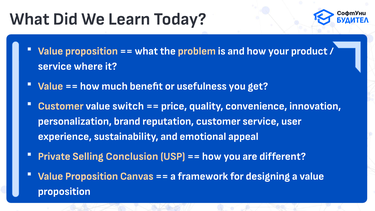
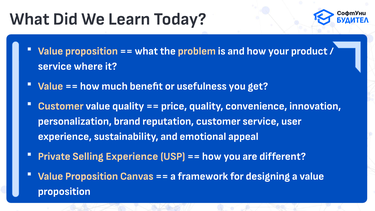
value switch: switch -> quality (128, 106)
Selling Conclusion: Conclusion -> Experience (132, 156)
